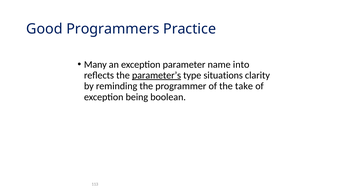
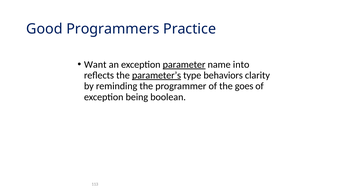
Many: Many -> Want (95, 65)
parameter underline: none -> present (184, 65)
situations: situations -> behaviors (223, 75)
take: take -> goes (244, 86)
